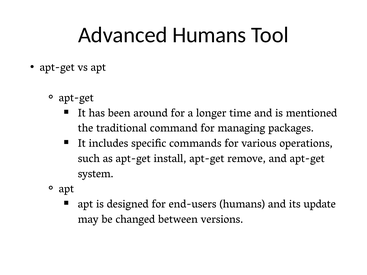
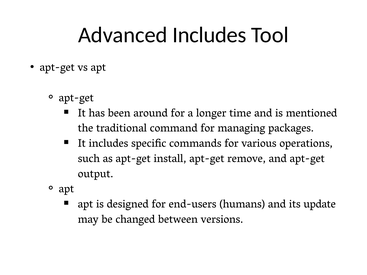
Advanced Humans: Humans -> Includes (209, 35)
system: system -> output (96, 174)
